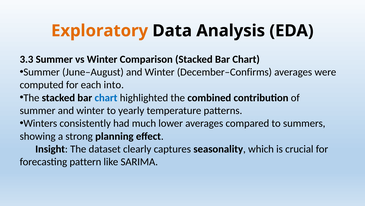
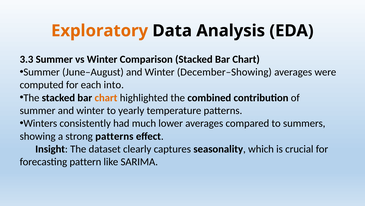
December–Confirms: December–Confirms -> December–Showing (224, 72)
chart colour: blue -> orange (106, 97)
strong planning: planning -> patterns (114, 136)
